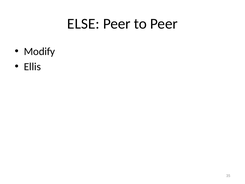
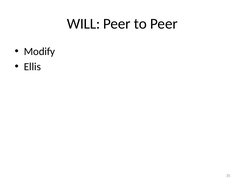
ELSE: ELSE -> WILL (83, 24)
